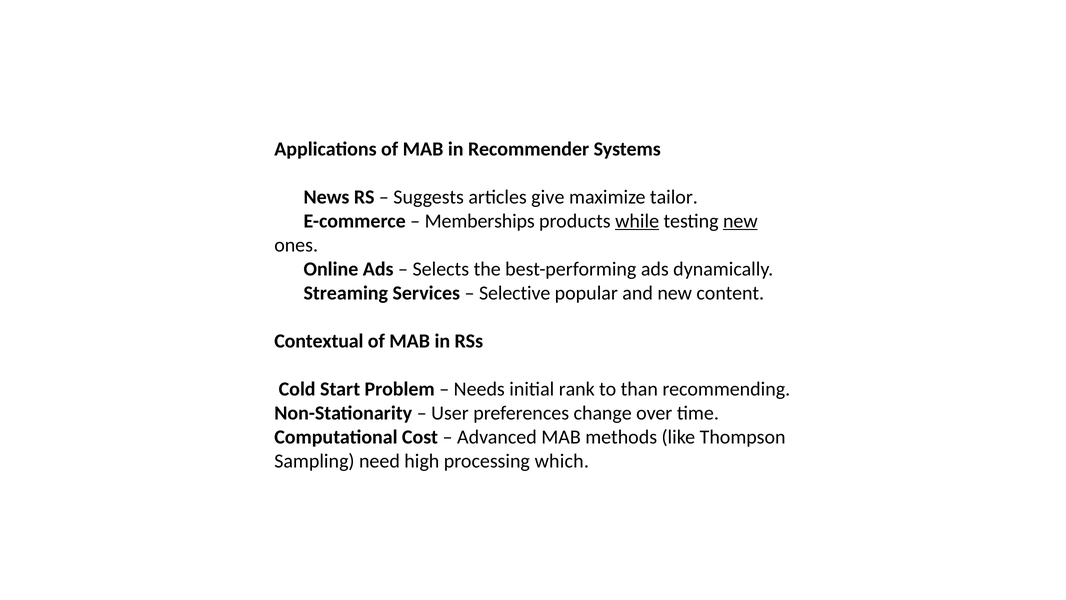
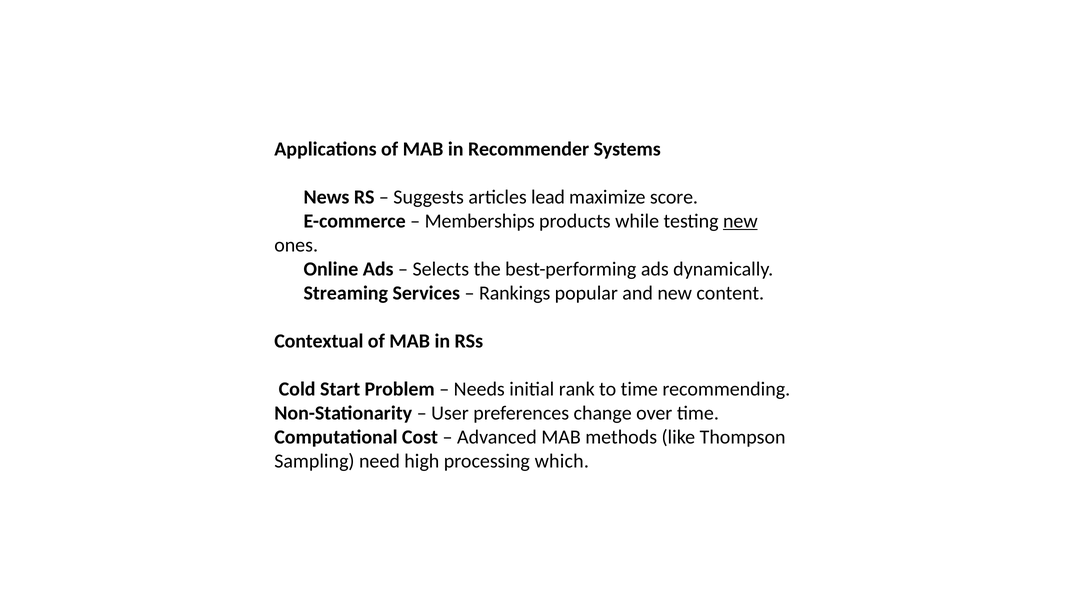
give: give -> lead (548, 197)
tailor: tailor -> score (674, 197)
while underline: present -> none (637, 221)
Selective: Selective -> Rankings (515, 293)
to than: than -> time (639, 389)
